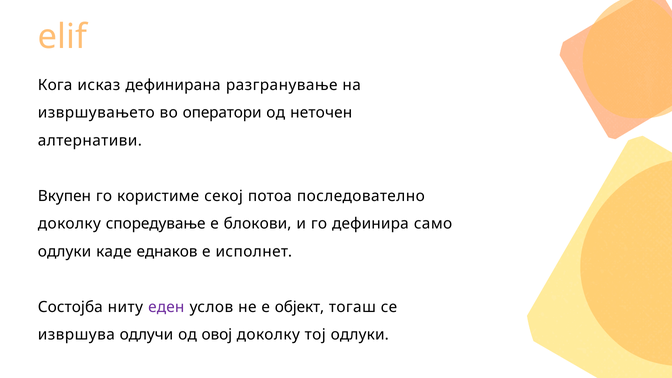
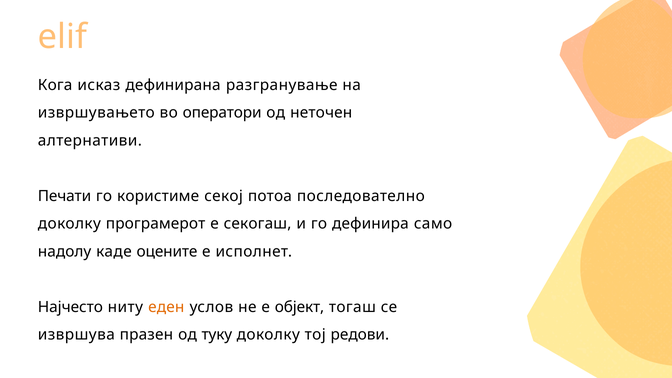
Вкупен: Вкупен -> Печати (65, 196)
споредување: споредување -> програмерот (156, 224)
блокови: блокови -> секогаш (258, 224)
одлуки: одлуки -> надолу (65, 251)
еднаков: еднаков -> оцените (167, 251)
Состојба: Состојба -> Најчесто (70, 307)
еден colour: purple -> orange (166, 307)
одлучи: одлучи -> празен (146, 335)
овој: овој -> туку (217, 335)
тој одлуки: одлуки -> редови (360, 335)
